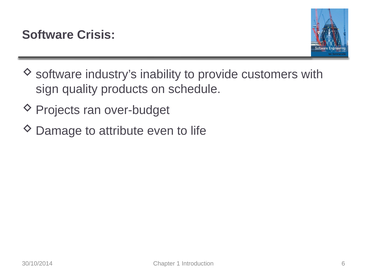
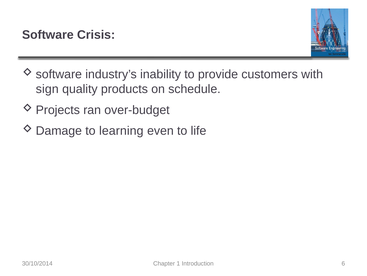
attribute: attribute -> learning (121, 131)
